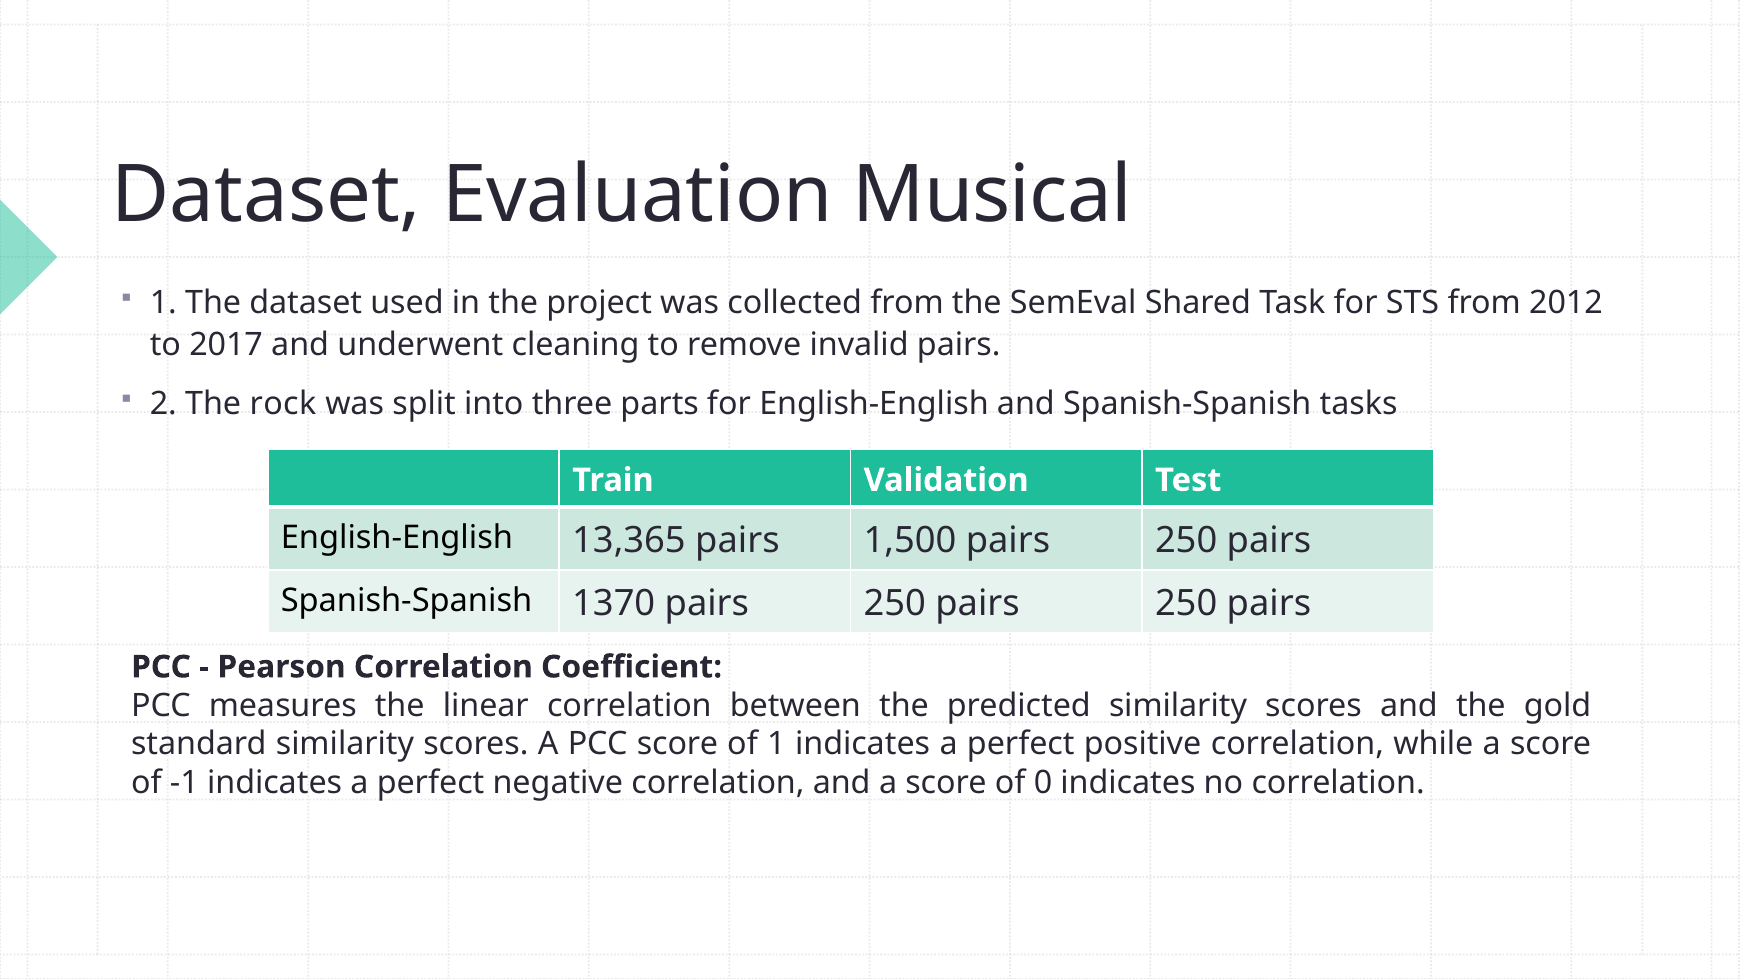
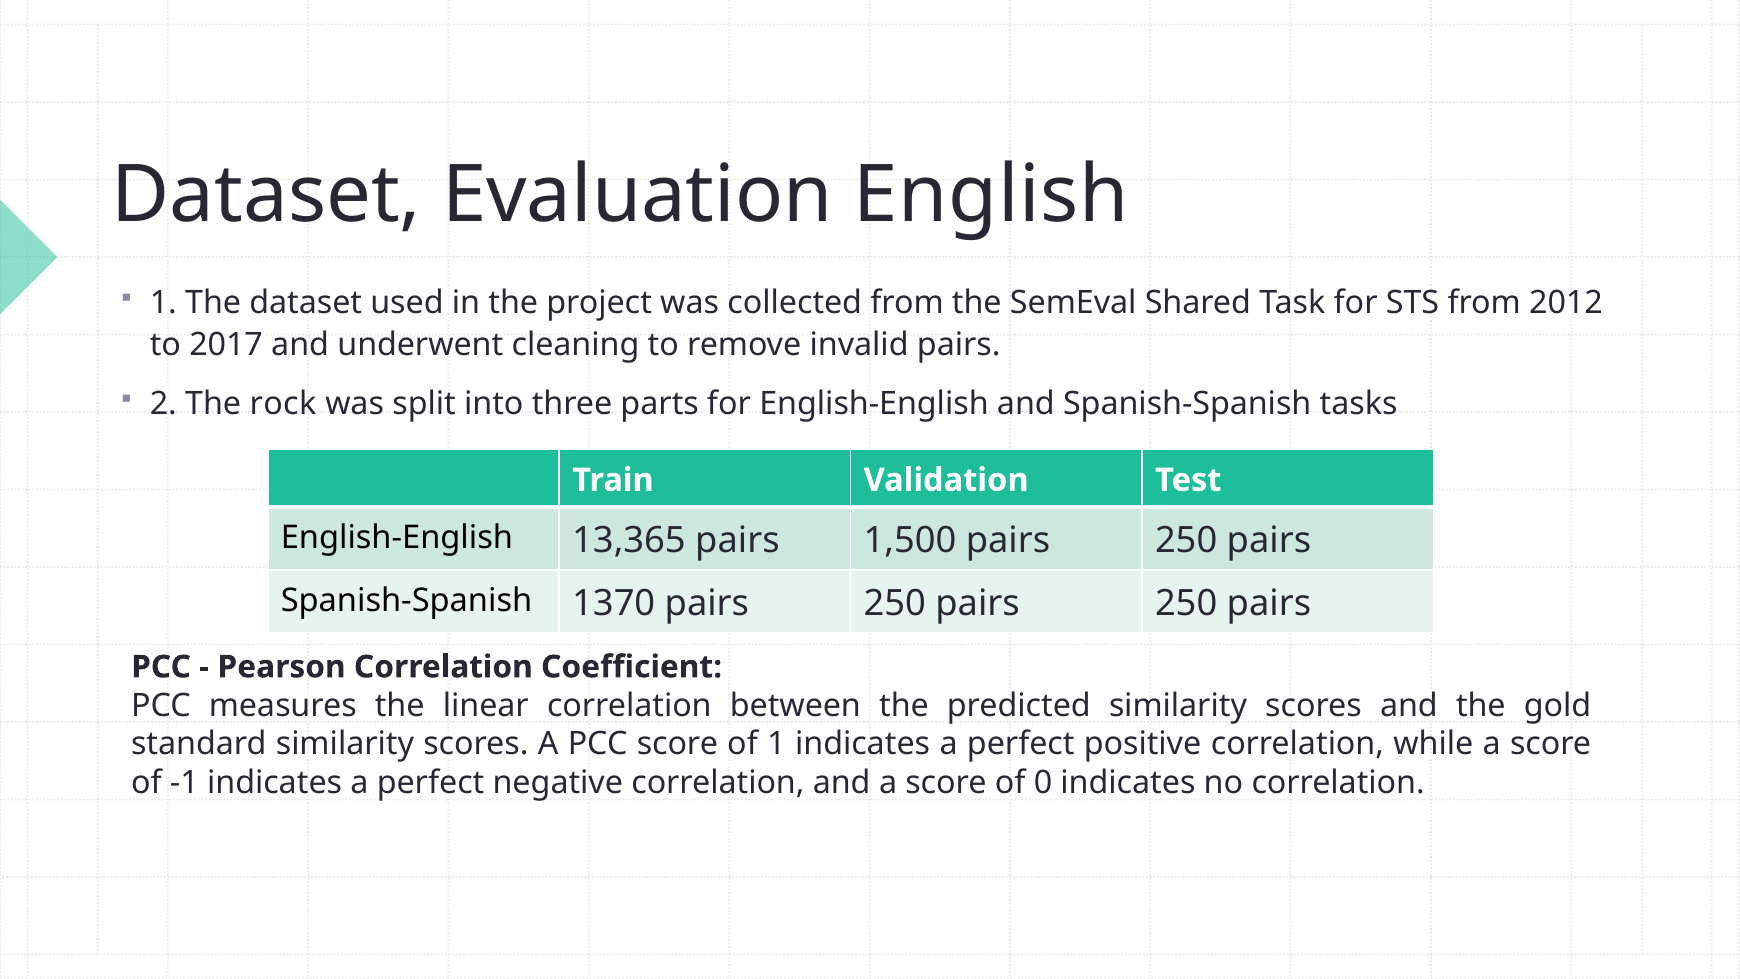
Musical: Musical -> English (991, 195)
